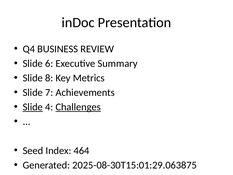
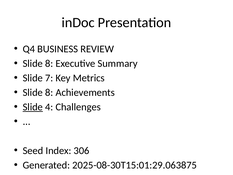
6: 6 -> 8 (49, 63)
8: 8 -> 7 (49, 78)
7: 7 -> 8 (49, 92)
Challenges underline: present -> none (78, 107)
464: 464 -> 306 (82, 150)
